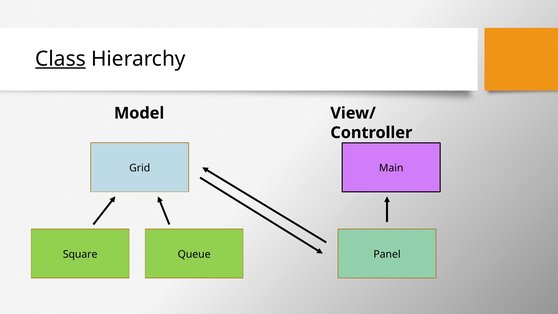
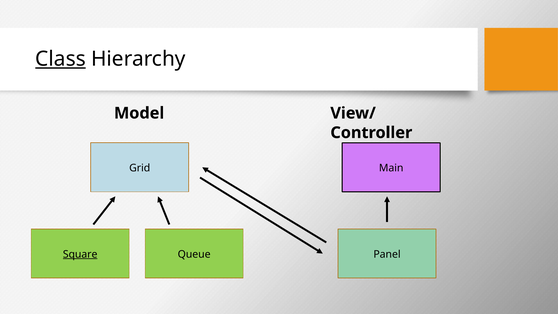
Square underline: none -> present (80, 254)
